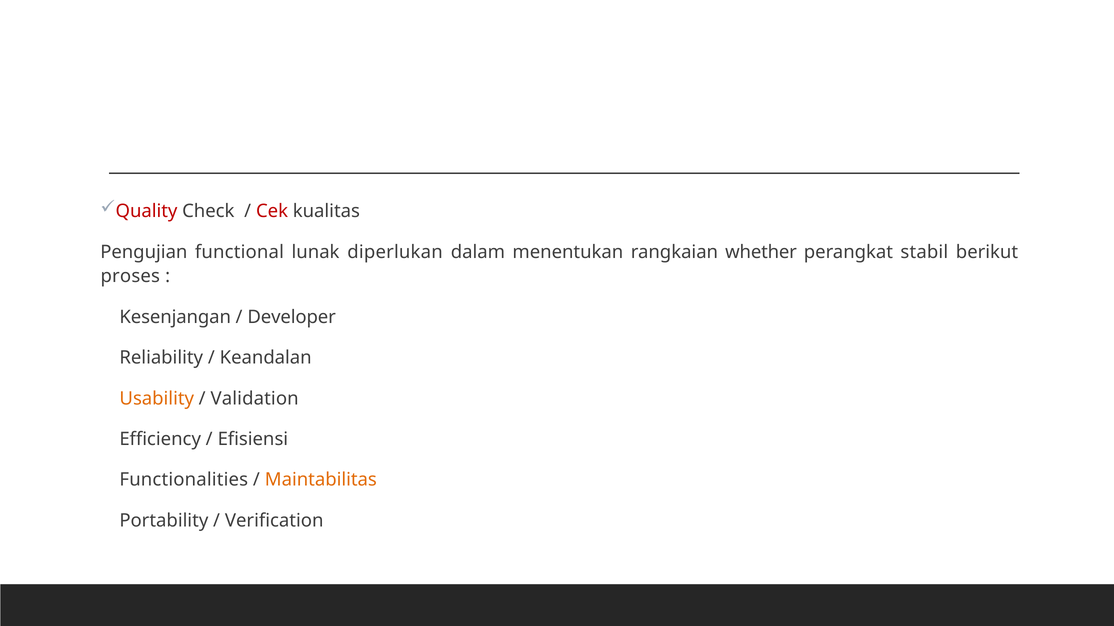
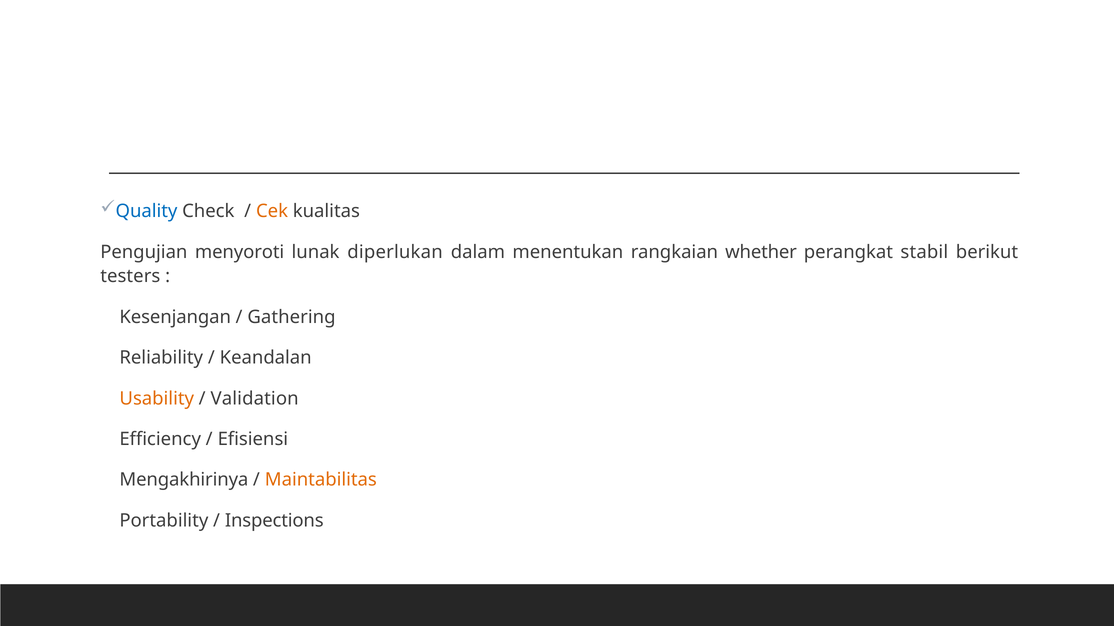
Quality colour: red -> blue (147, 211)
Cek colour: red -> orange (272, 211)
functional: functional -> menyoroti (240, 252)
proses: proses -> testers (130, 277)
Developer: Developer -> Gathering (292, 317)
Functionalities: Functionalities -> Mengakhirinya (184, 480)
Verification: Verification -> Inspections (274, 521)
